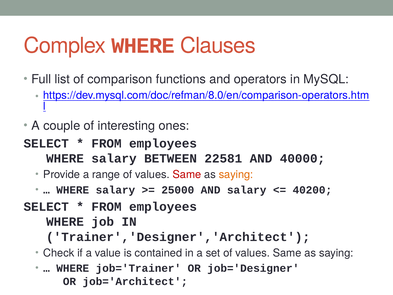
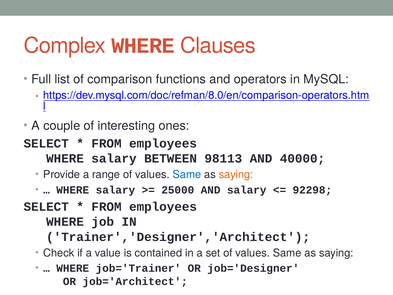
22581: 22581 -> 98113 (223, 158)
Same colour: red -> blue (187, 174)
40200: 40200 -> 92298 (312, 190)
